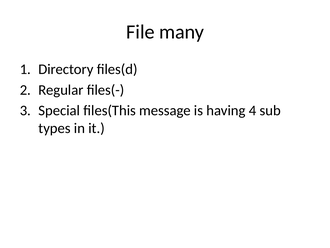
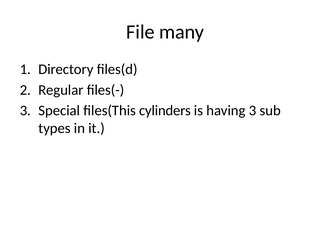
message: message -> cylinders (165, 110)
having 4: 4 -> 3 (253, 110)
